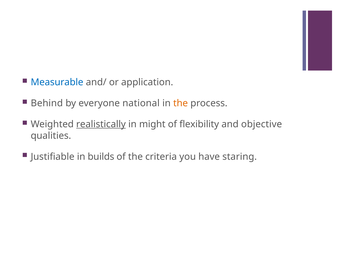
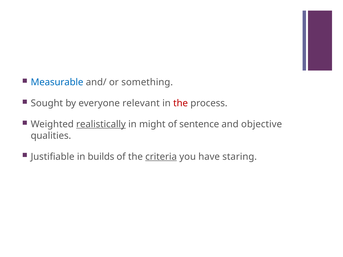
application: application -> something (147, 82)
Behind: Behind -> Sought (47, 103)
national: national -> relevant (141, 103)
the colour: orange -> red (181, 103)
flexibility: flexibility -> sentence (199, 124)
criteria underline: none -> present (161, 157)
